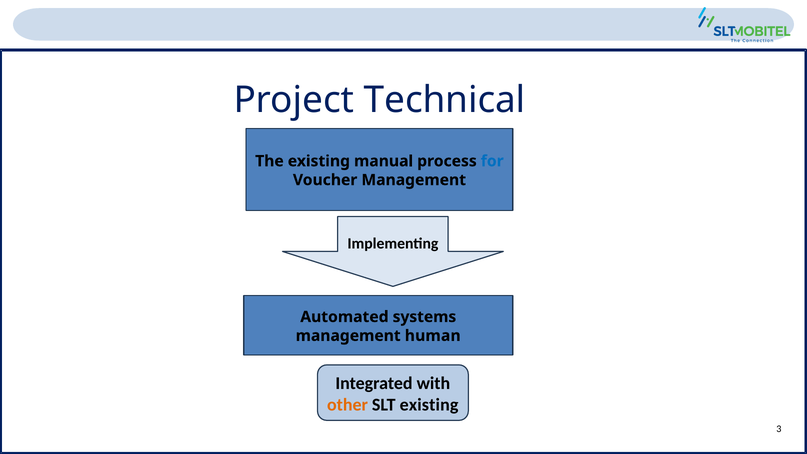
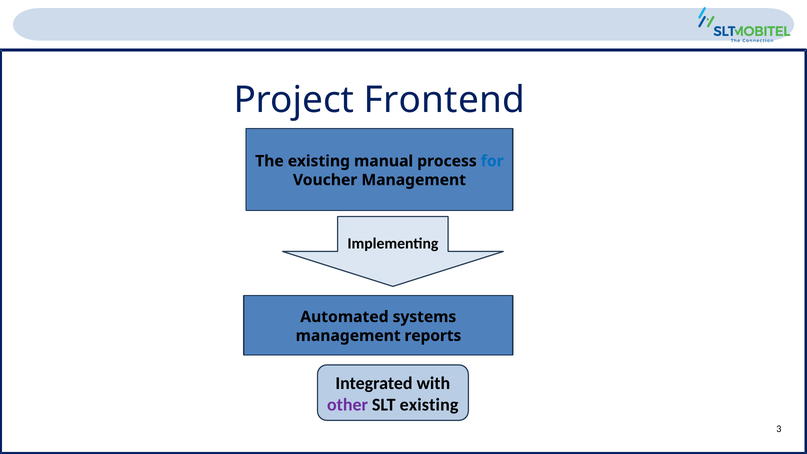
Technical: Technical -> Frontend (444, 100)
human: human -> reports (433, 336)
other colour: orange -> purple (347, 405)
